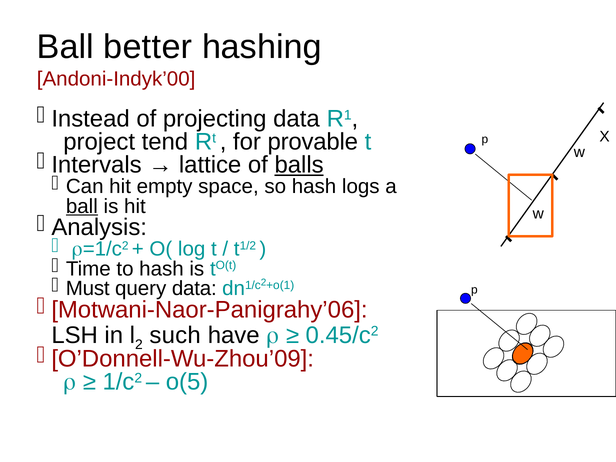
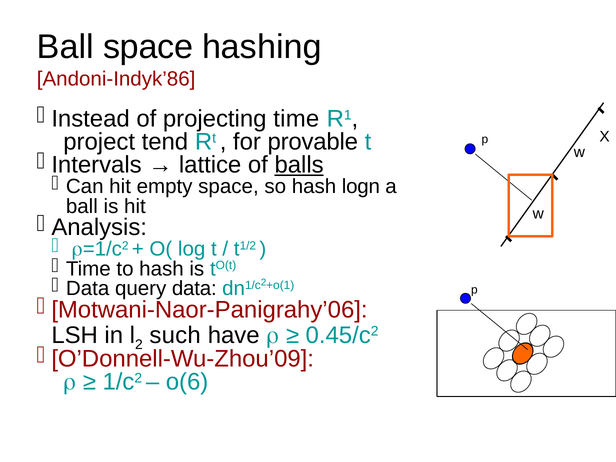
Ball better: better -> space (148, 47)
Andoni-Indyk’00: Andoni-Indyk’00 -> Andoni-Indyk’86 (116, 79)
projecting data: data -> time (296, 119)
logs: logs -> logn (361, 187)
ball underline: present -> none (82, 206)
Must: Must -> Data (88, 288)
o(5: o(5 -> o(6 (187, 382)
